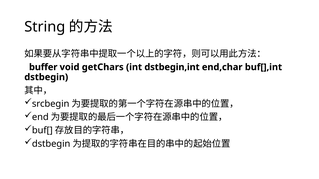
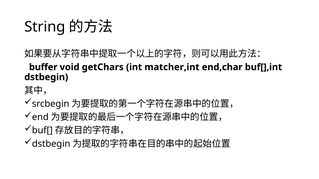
dstbegin,int: dstbegin,int -> matcher,int (172, 67)
